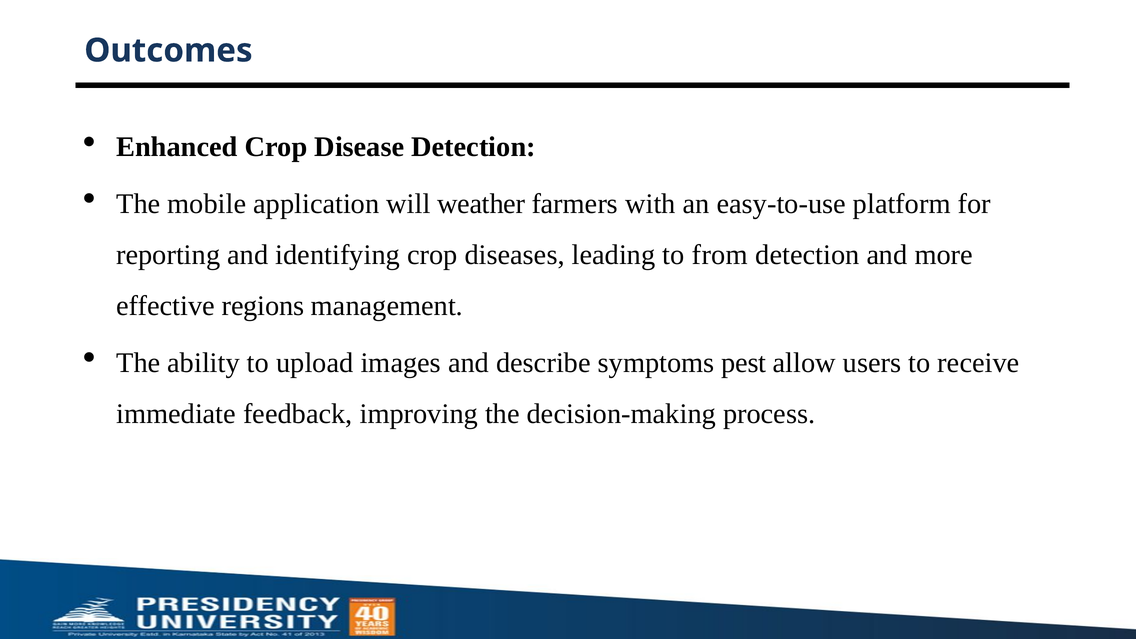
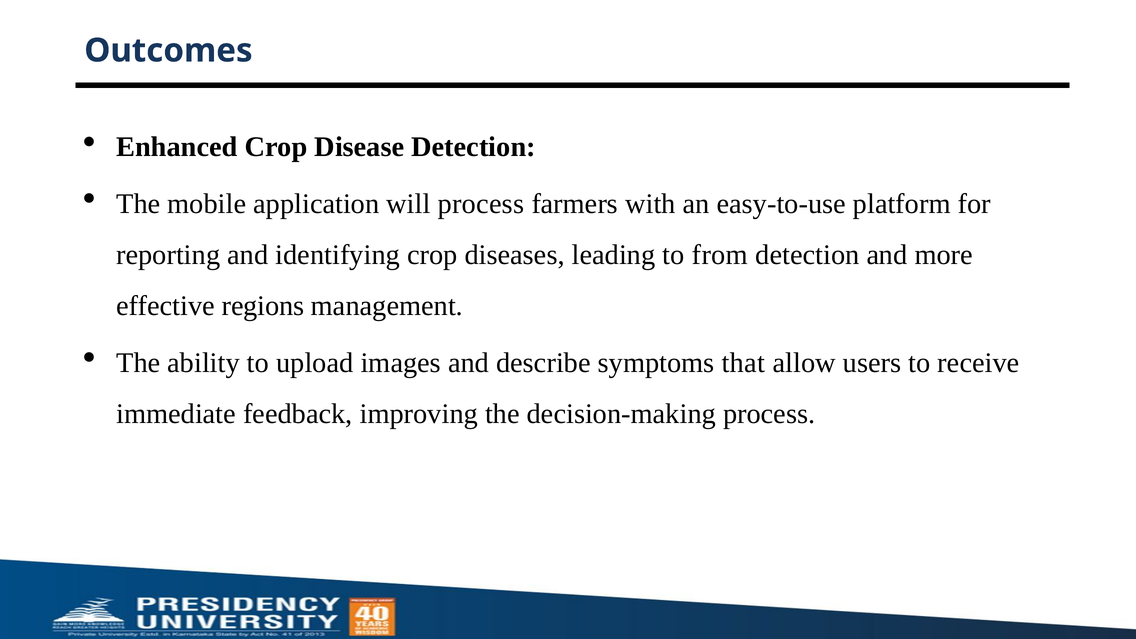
will weather: weather -> process (481, 204)
pest: pest -> that (744, 363)
